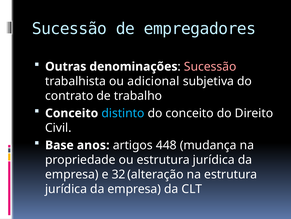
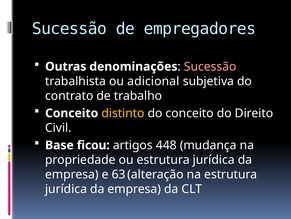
distinto colour: light blue -> yellow (123, 113)
anos: anos -> ficou (93, 145)
32: 32 -> 63 (119, 174)
